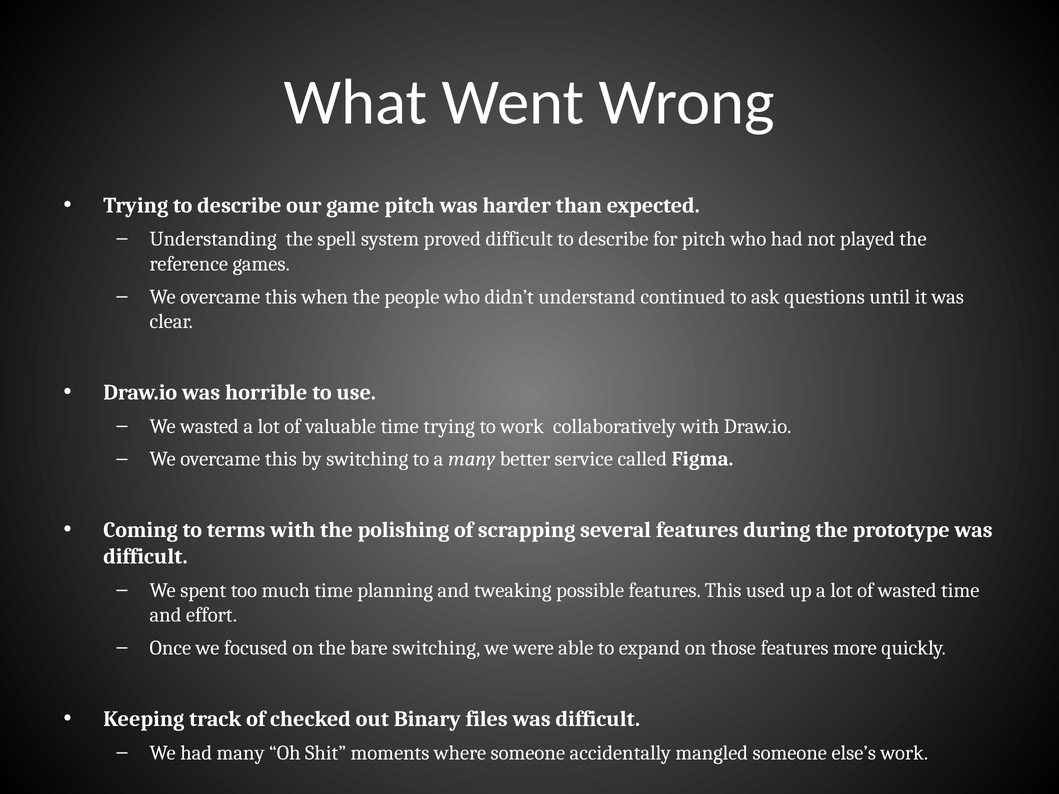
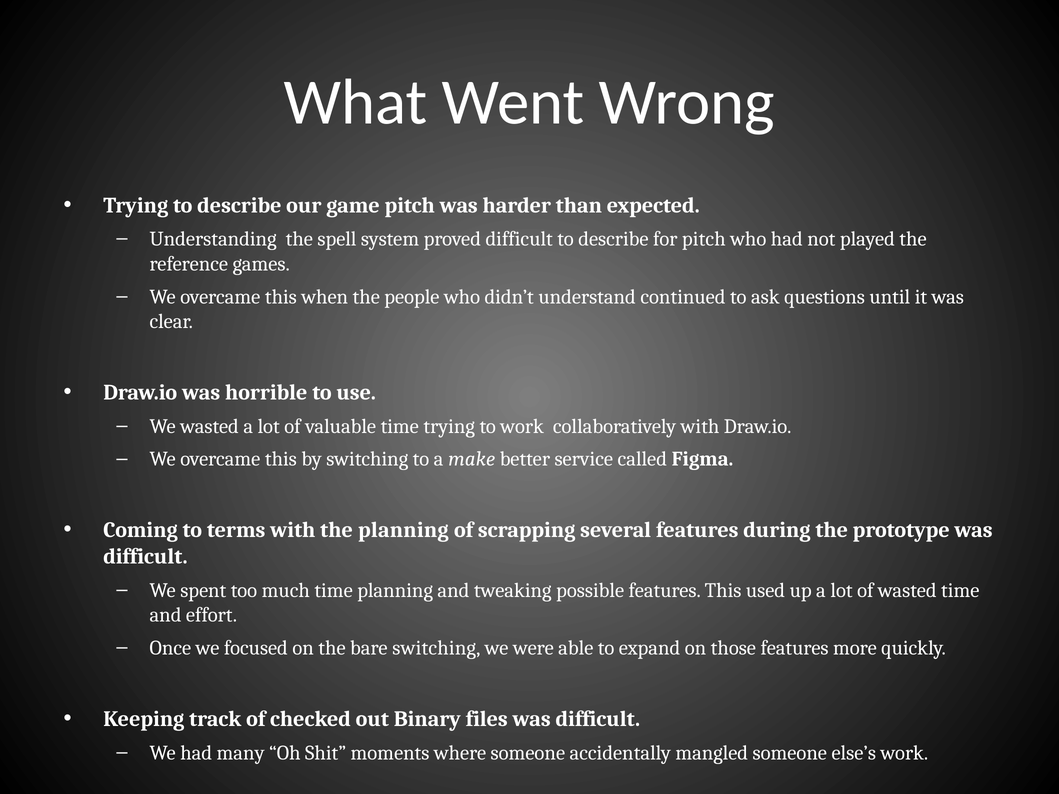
a many: many -> make (472, 459)
the polishing: polishing -> planning (403, 530)
